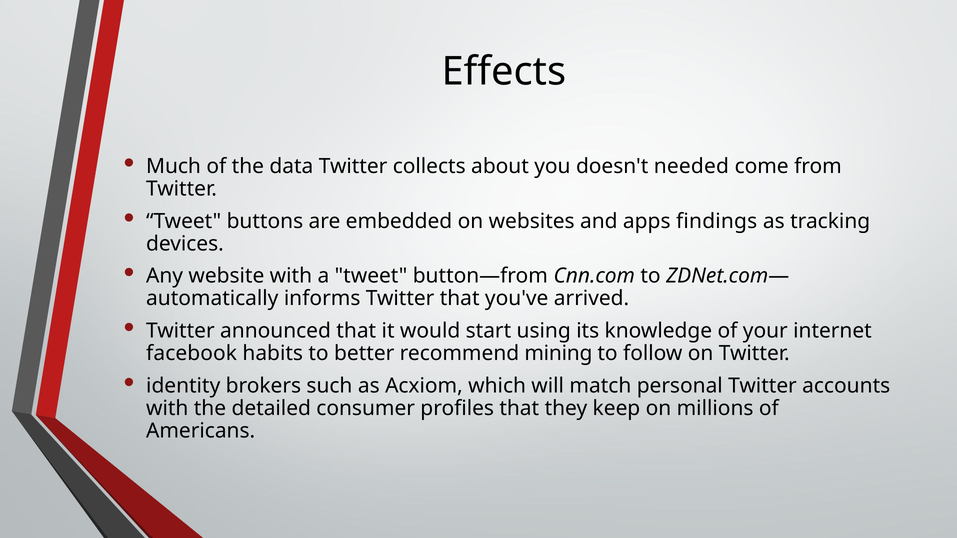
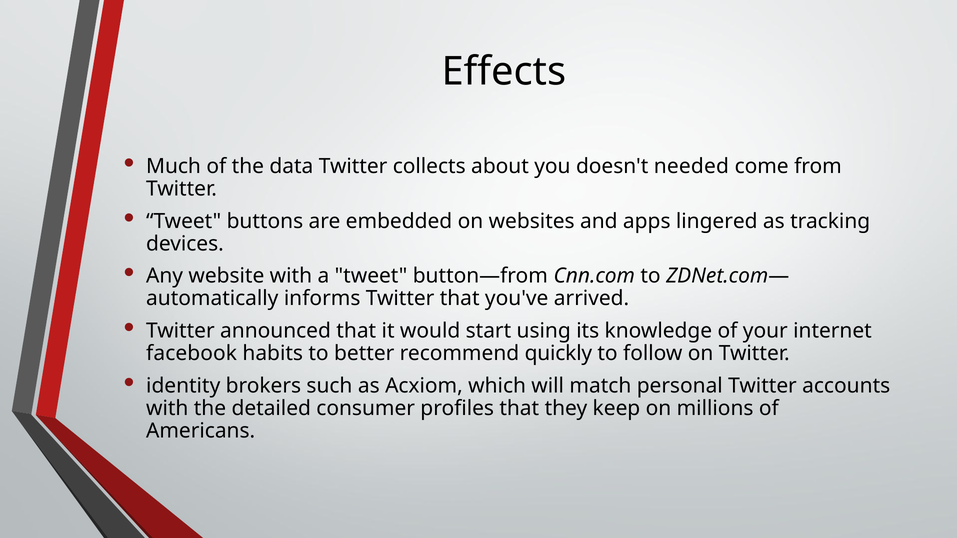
findings: findings -> lingered (717, 221)
mining: mining -> quickly (558, 354)
